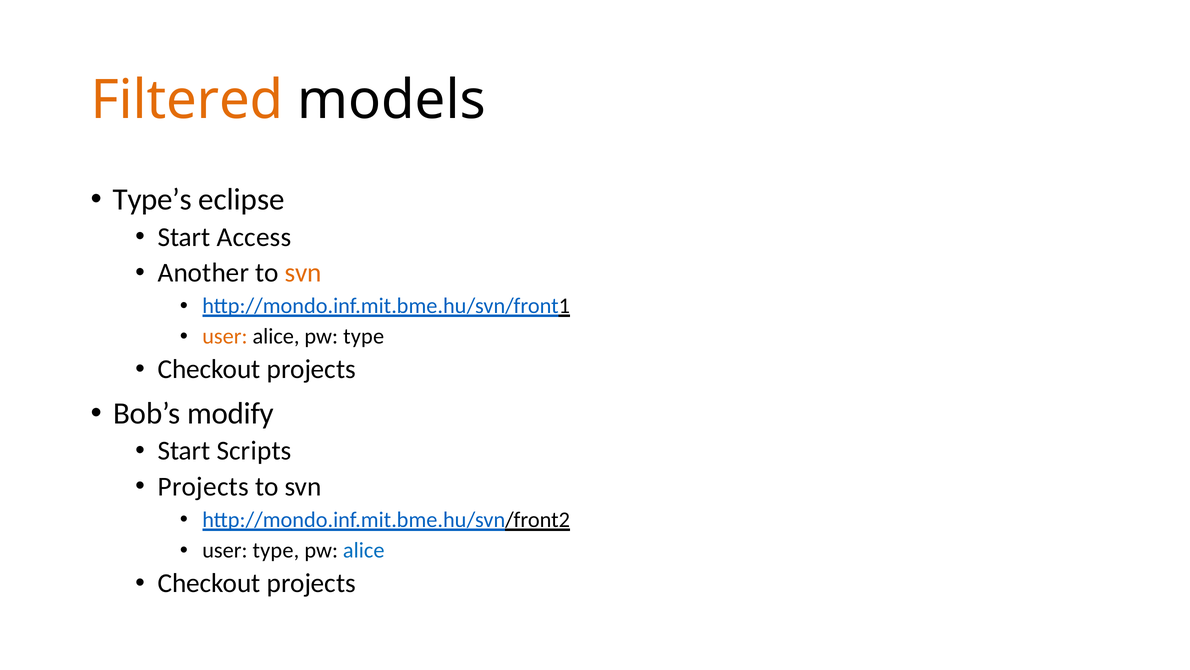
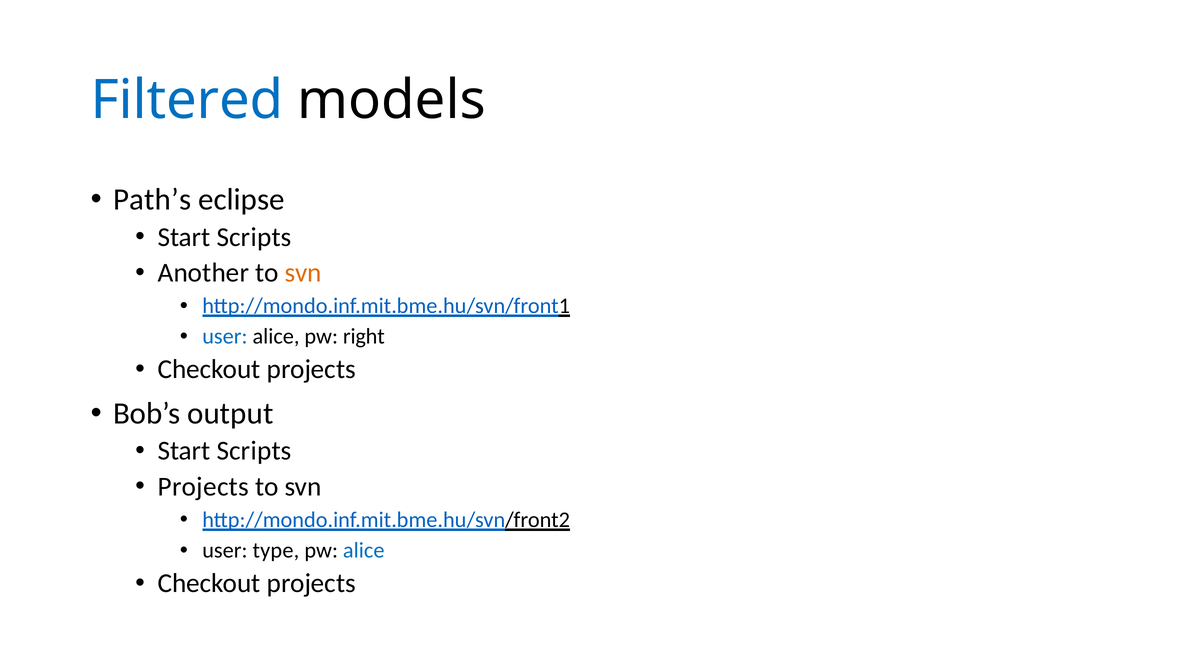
Filtered colour: orange -> blue (187, 100)
Type’s: Type’s -> Path’s (152, 199)
Access: Access -> Scripts (254, 237)
user colour: orange -> blue (225, 336)
pw type: type -> right (364, 336)
modify: modify -> output (230, 413)
